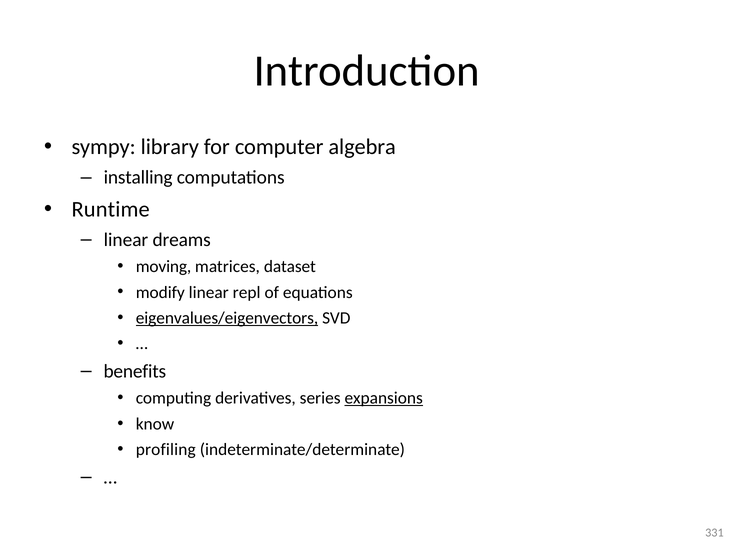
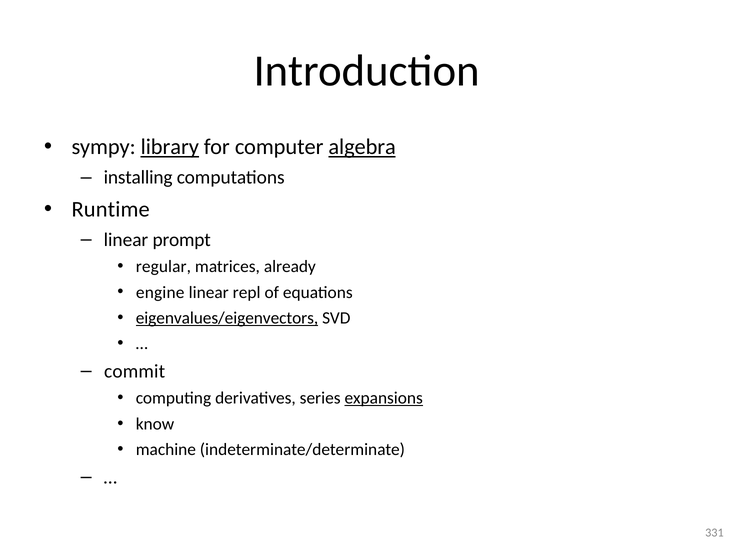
library underline: none -> present (170, 147)
algebra underline: none -> present (362, 147)
dreams: dreams -> prompt (182, 240)
moving: moving -> regular (163, 267)
dataset: dataset -> already (290, 267)
modify: modify -> engine (160, 293)
benefits: benefits -> commit (135, 372)
profiling: profiling -> machine (166, 450)
